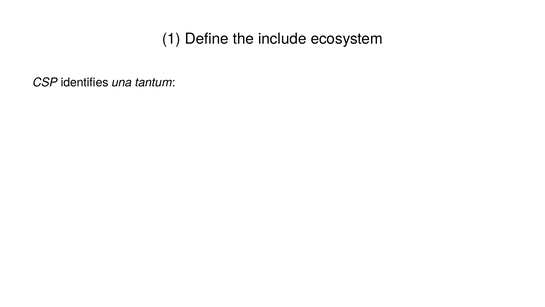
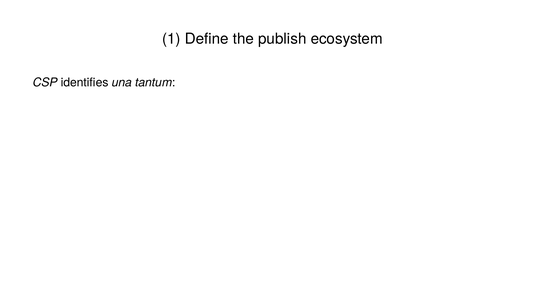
include: include -> publish (282, 39)
